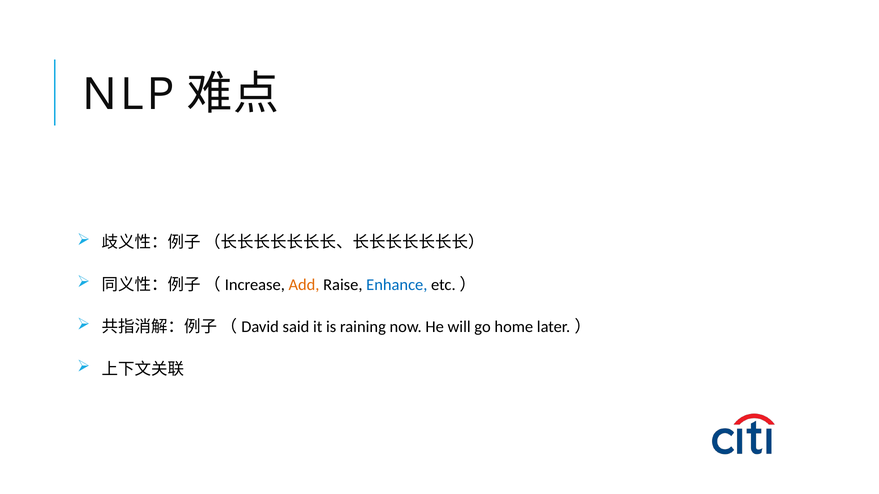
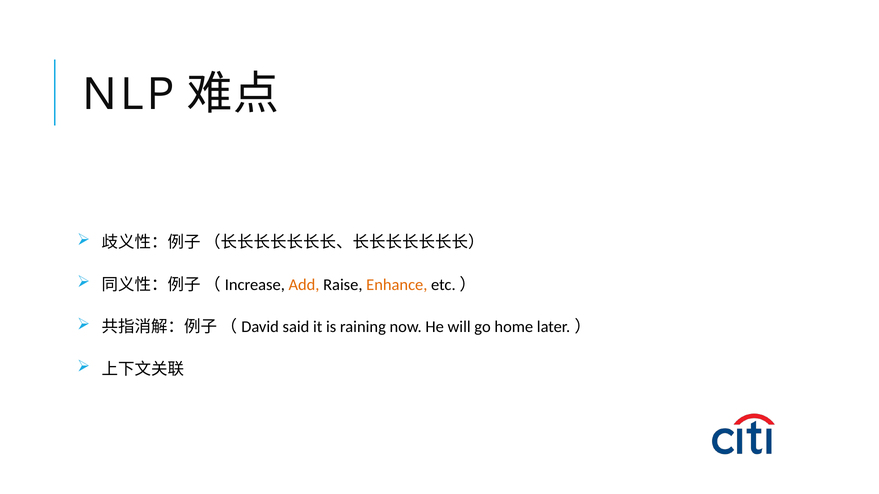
Enhance colour: blue -> orange (397, 285)
